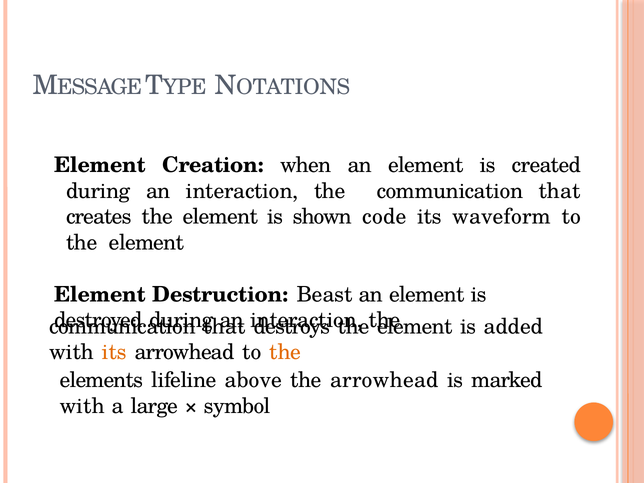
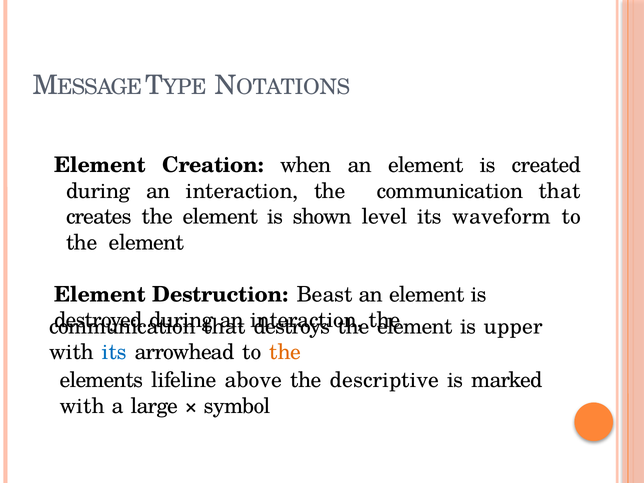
code: code -> level (385, 217)
added: added -> upper (513, 327)
its colour: orange -> blue (114, 352)
the arrowhead: arrowhead -> descriptive (384, 380)
